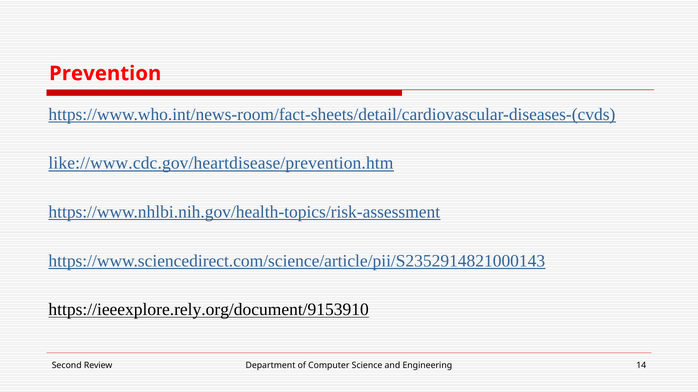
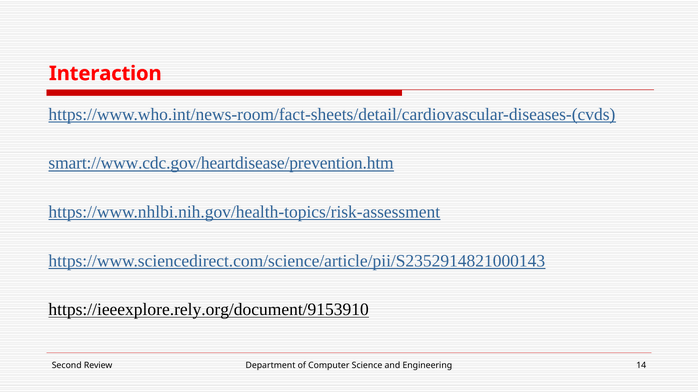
Prevention: Prevention -> Interaction (105, 74)
like://www.cdc.gov/heartdisease/prevention.htm: like://www.cdc.gov/heartdisease/prevention.htm -> smart://www.cdc.gov/heartdisease/prevention.htm (221, 163)
